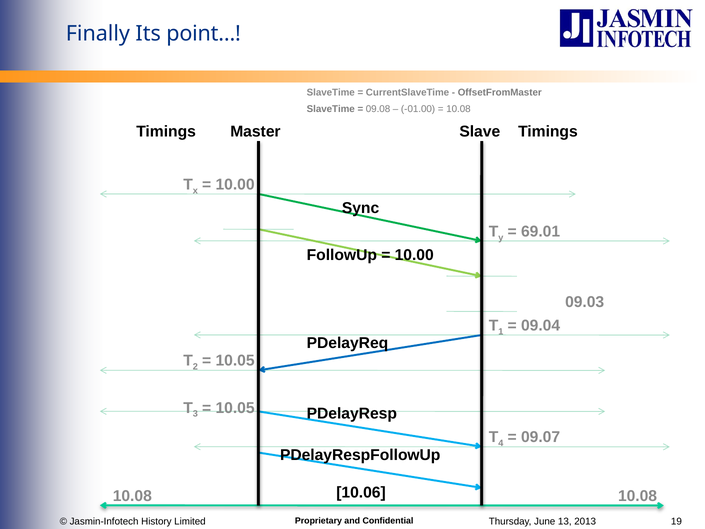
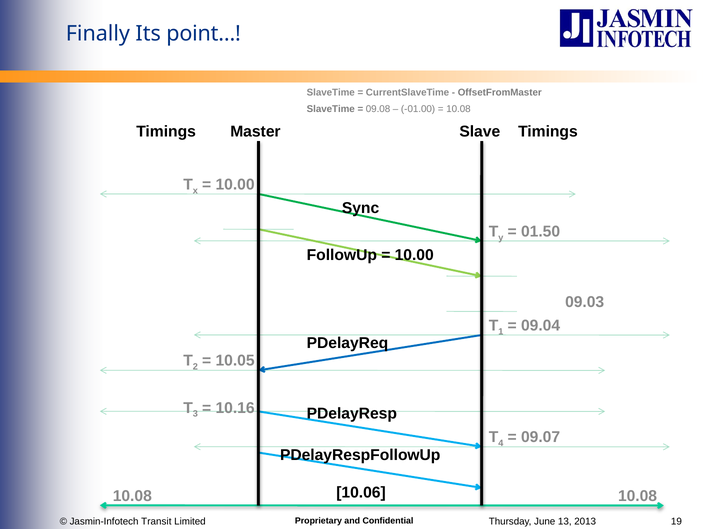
69.01: 69.01 -> 01.50 (541, 231)
10.05: 10.05 -> 10.16 (235, 408)
History: History -> Transit (156, 521)
